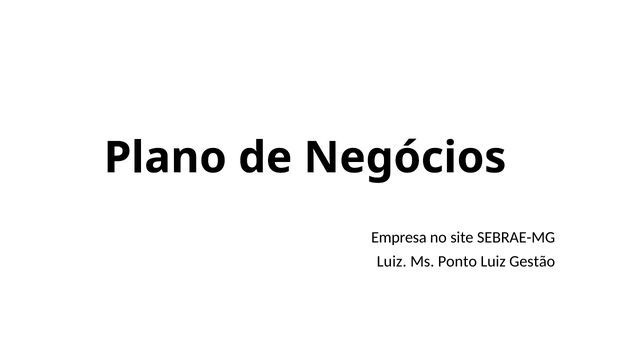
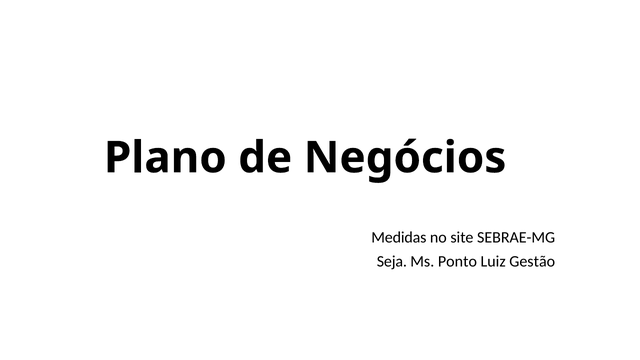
Empresa: Empresa -> Medidas (399, 238)
Luiz: Luiz -> Seja (392, 261)
